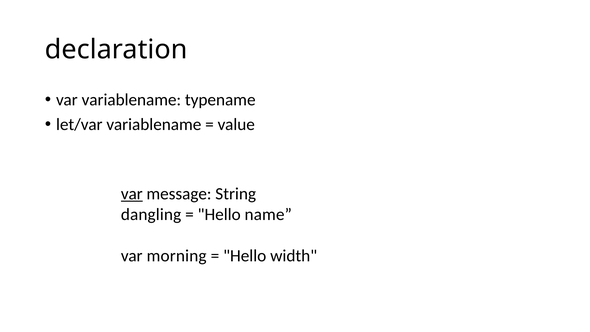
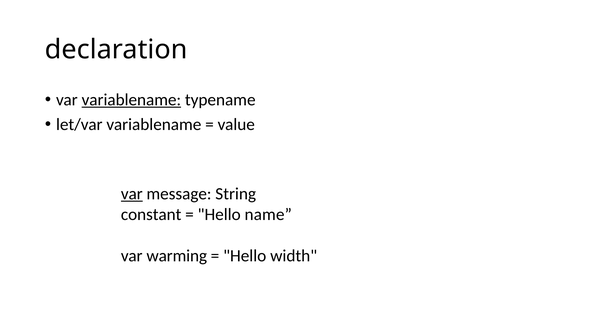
variablename underline: none -> present (131, 100)
dangling: dangling -> constant (151, 214)
morning: morning -> warming (177, 256)
